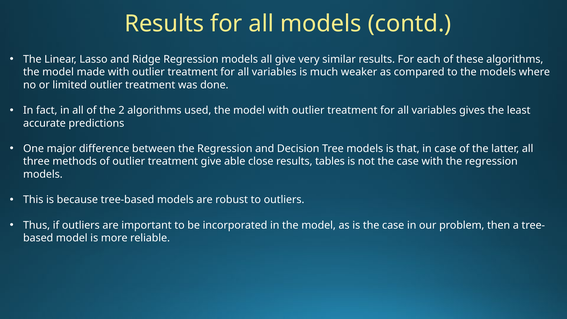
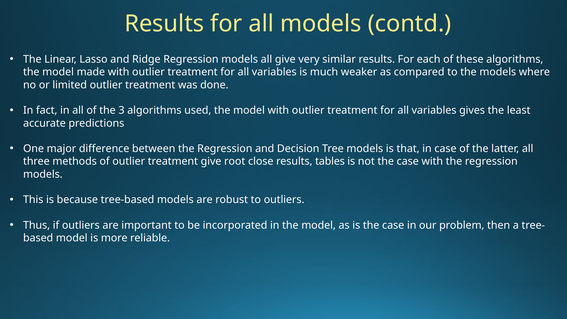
2: 2 -> 3 (121, 110)
able: able -> root (235, 161)
